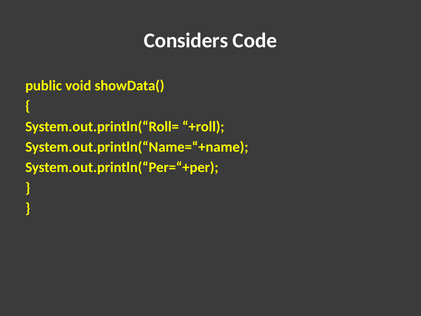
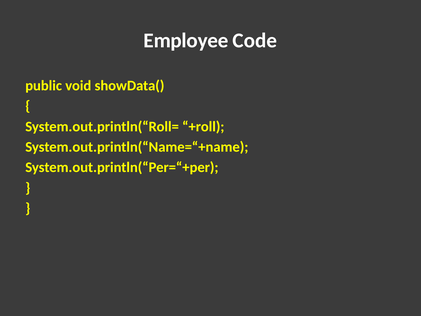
Considers: Considers -> Employee (186, 40)
